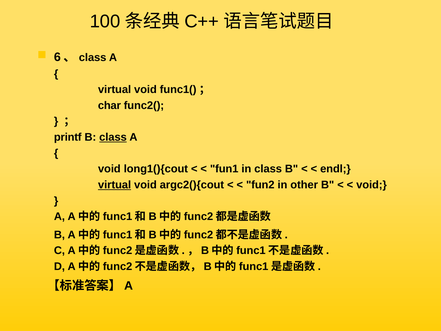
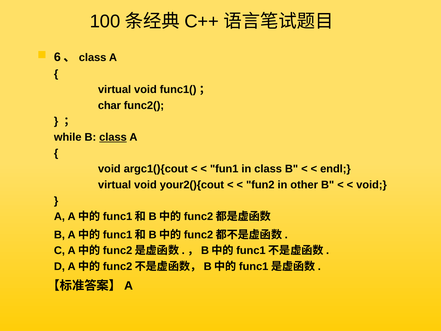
printf: printf -> while (68, 137)
long1(){cout: long1(){cout -> argc1(){cout (156, 169)
virtual underline: present -> none (115, 185)
argc2(){cout: argc2(){cout -> your2(){cout (192, 185)
